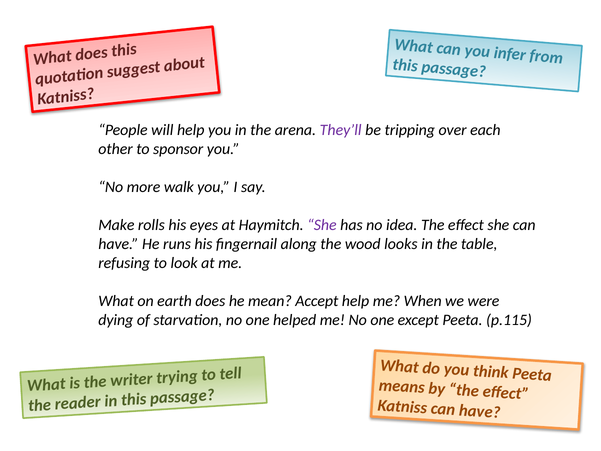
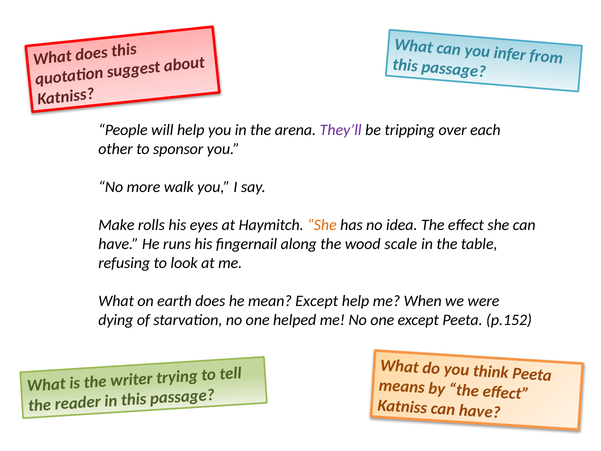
She colour: purple -> orange (322, 225)
looks: looks -> scale (401, 244)
mean Accept: Accept -> Except (317, 301)
p.115: p.115 -> p.152 (509, 320)
